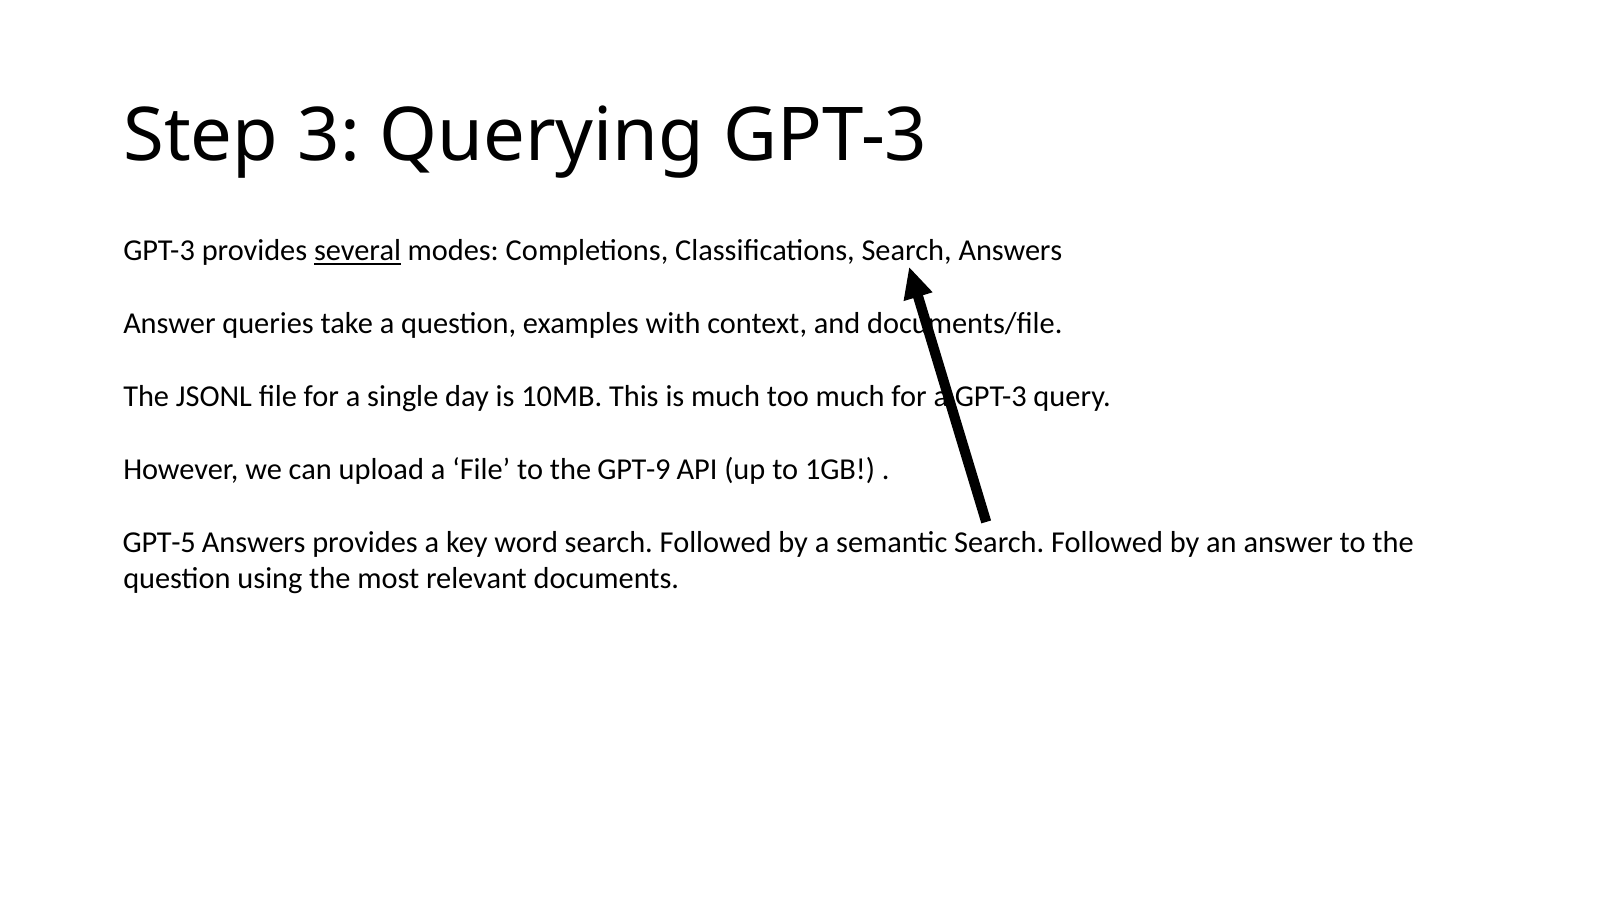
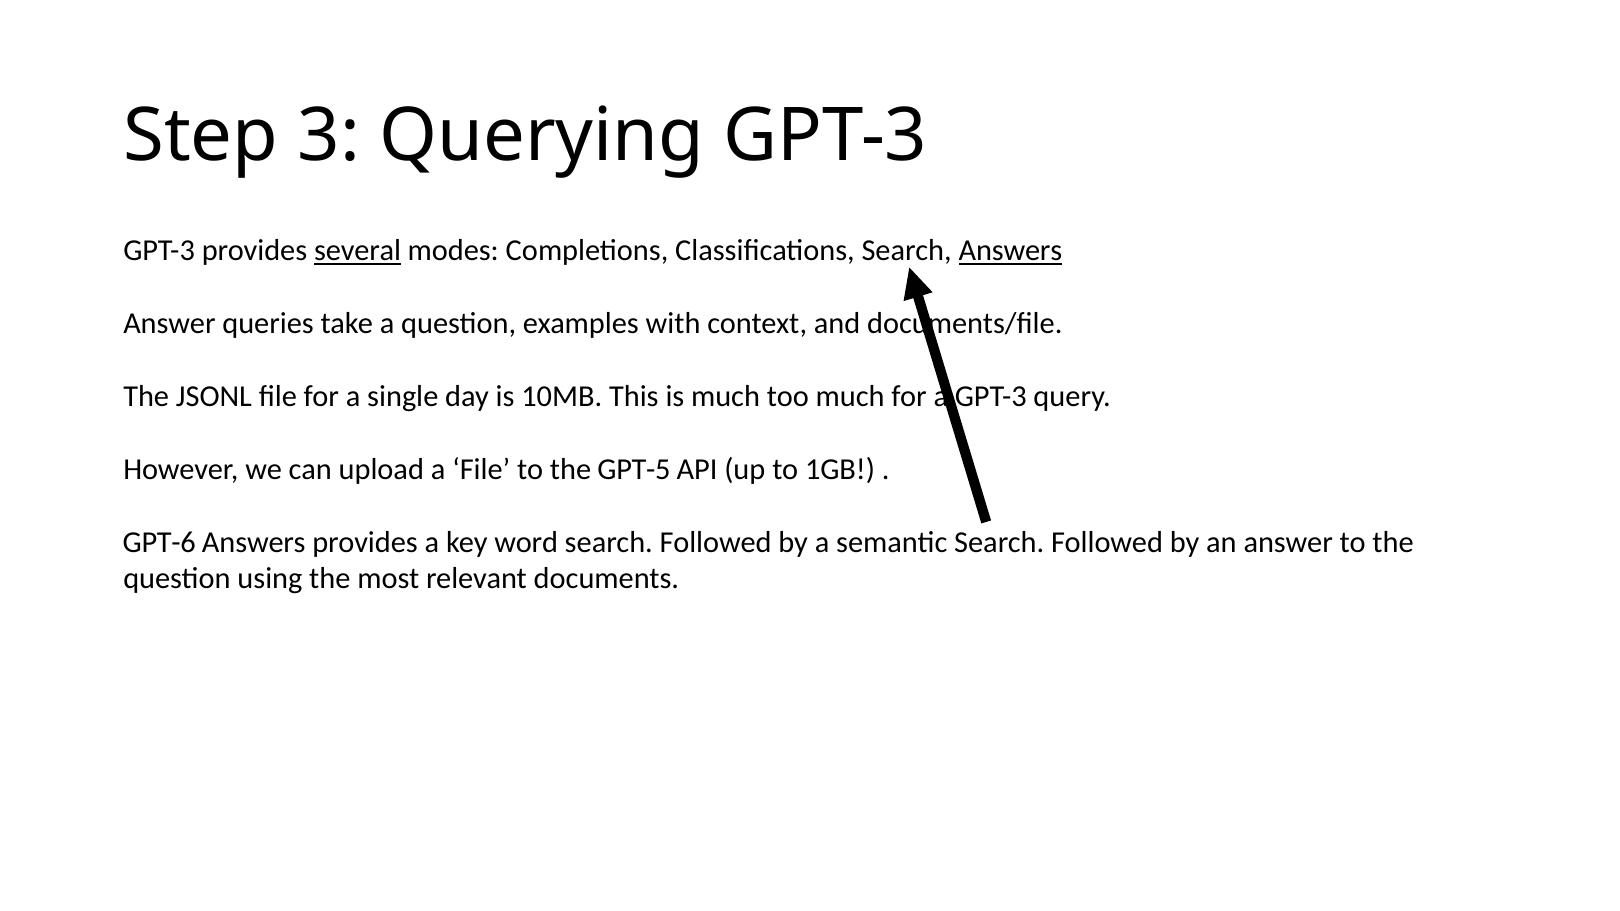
Answers underline: none -> present (1010, 251)
GPT-9: GPT-9 -> GPT-5 (634, 470)
GPT-5: GPT-5 -> GPT-6 (159, 543)
